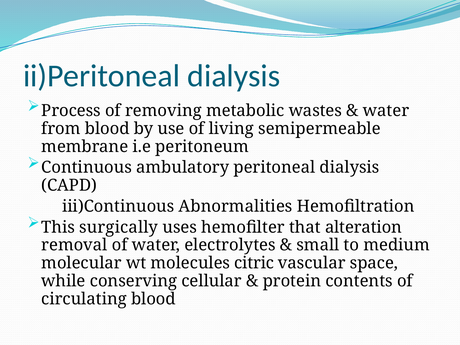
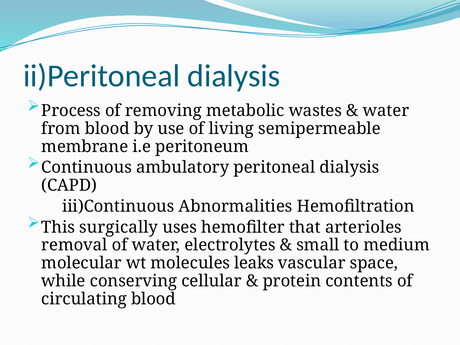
alteration: alteration -> arterioles (363, 227)
citric: citric -> leaks (254, 263)
